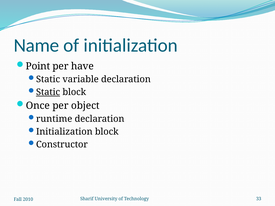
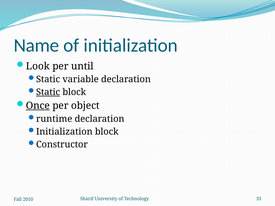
Point: Point -> Look (38, 66)
have: have -> until (82, 66)
Once underline: none -> present (38, 106)
